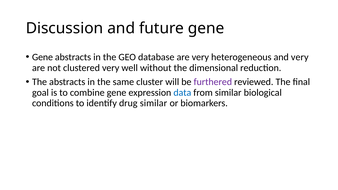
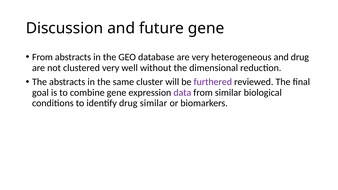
Gene: Gene -> From (42, 57)
and very: very -> drug (300, 57)
data colour: blue -> purple (182, 93)
